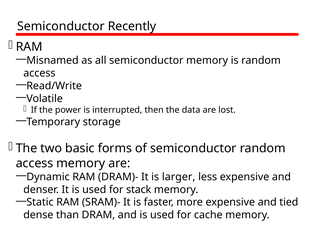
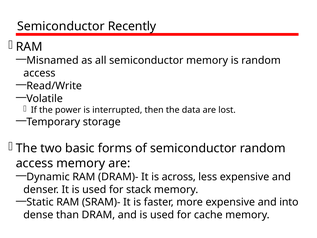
larger: larger -> across (179, 177)
tied: tied -> into (289, 202)
